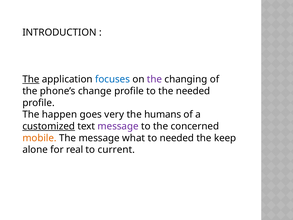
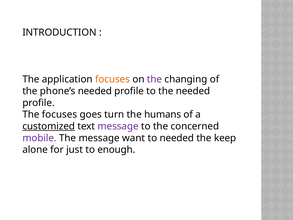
The underline: present -> none (31, 79)
focuses colour: blue -> orange (113, 79)
phone’s change: change -> needed (95, 91)
The happen: happen -> focuses (59, 114)
very: very -> turn (114, 114)
mobile colour: orange -> purple (40, 138)
what: what -> want (134, 138)
real: real -> just (75, 150)
current: current -> enough (116, 150)
